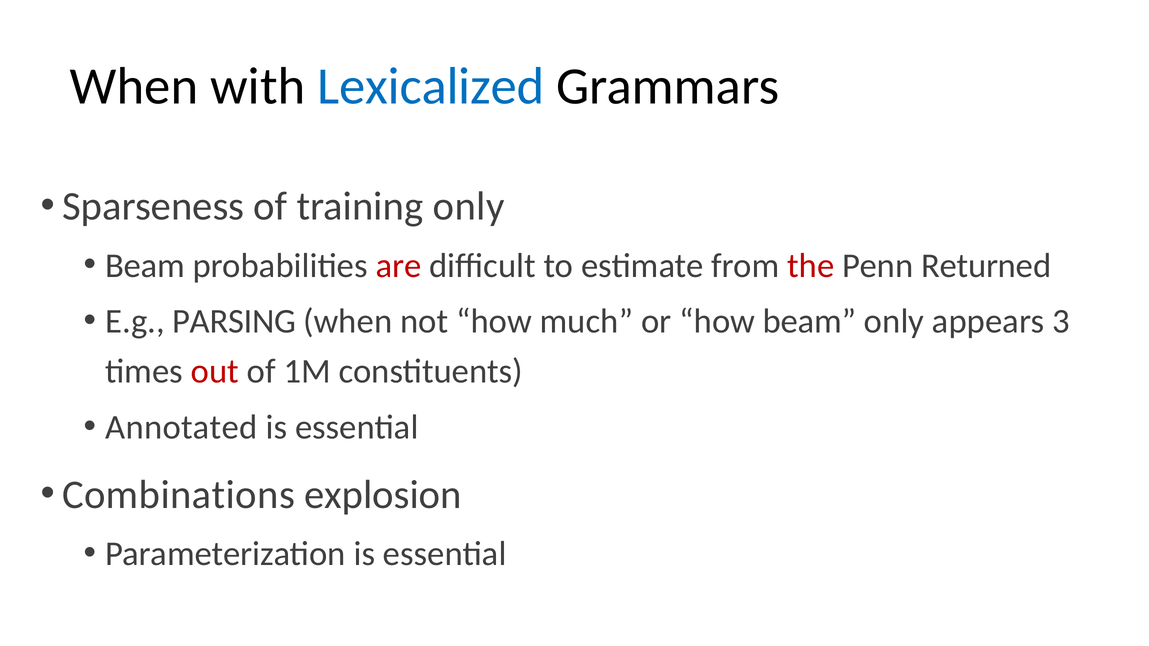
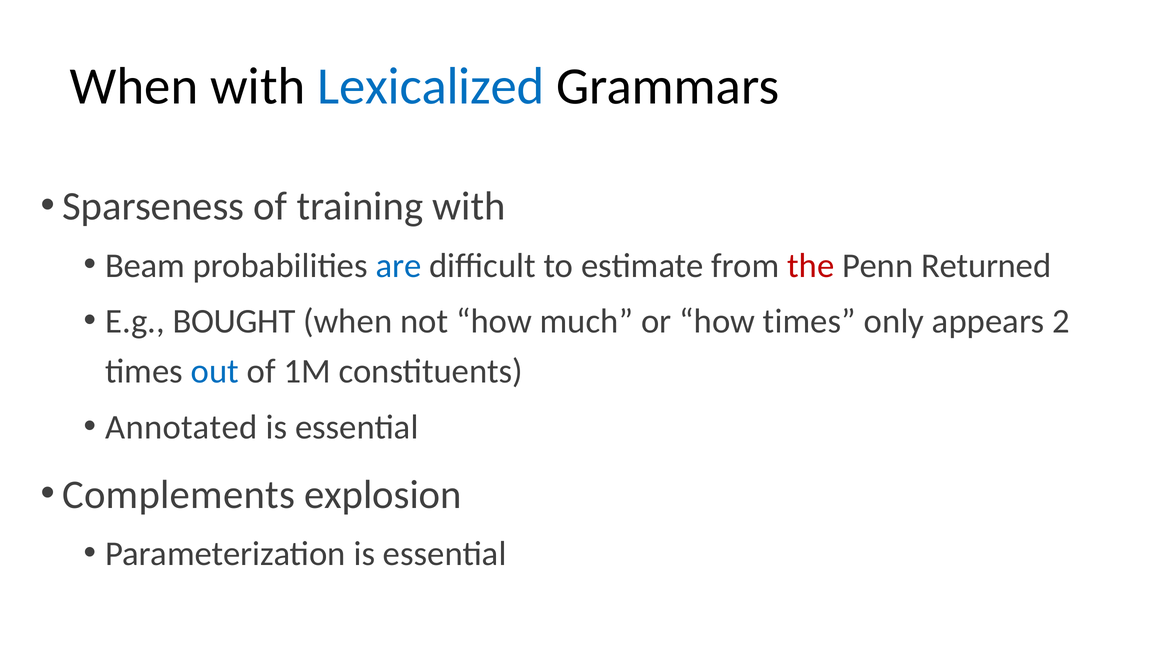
training only: only -> with (469, 207)
are colour: red -> blue (399, 266)
PARSING: PARSING -> BOUGHT (234, 322)
how beam: beam -> times (809, 322)
3: 3 -> 2 (1061, 322)
out colour: red -> blue (215, 372)
Combinations: Combinations -> Complements (179, 495)
